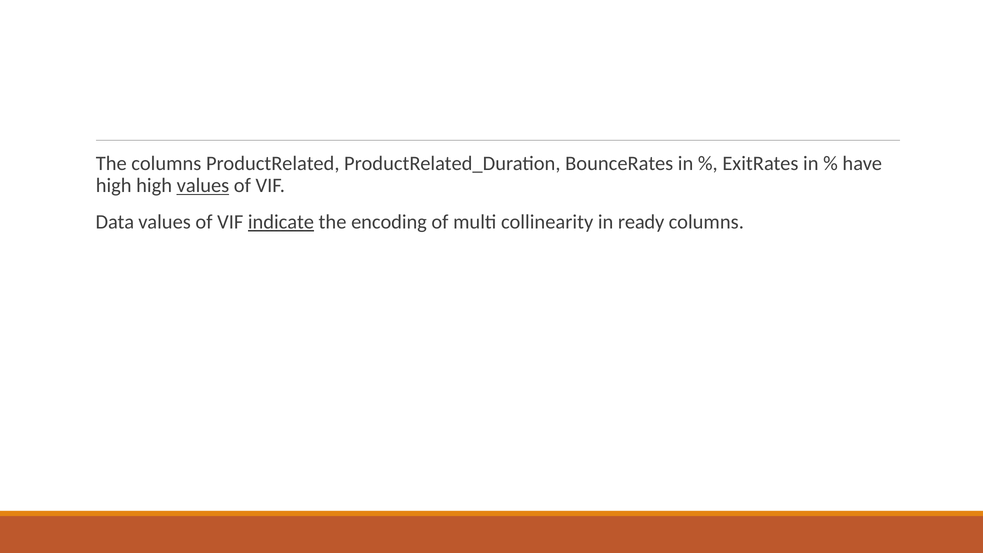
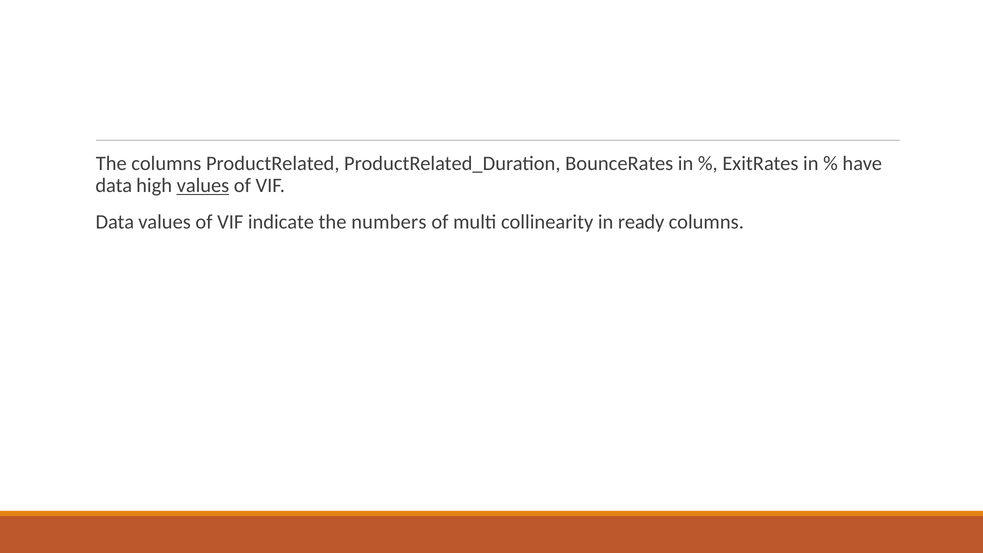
high: high -> data (114, 186)
indicate underline: present -> none (281, 222)
encoding: encoding -> numbers (389, 222)
